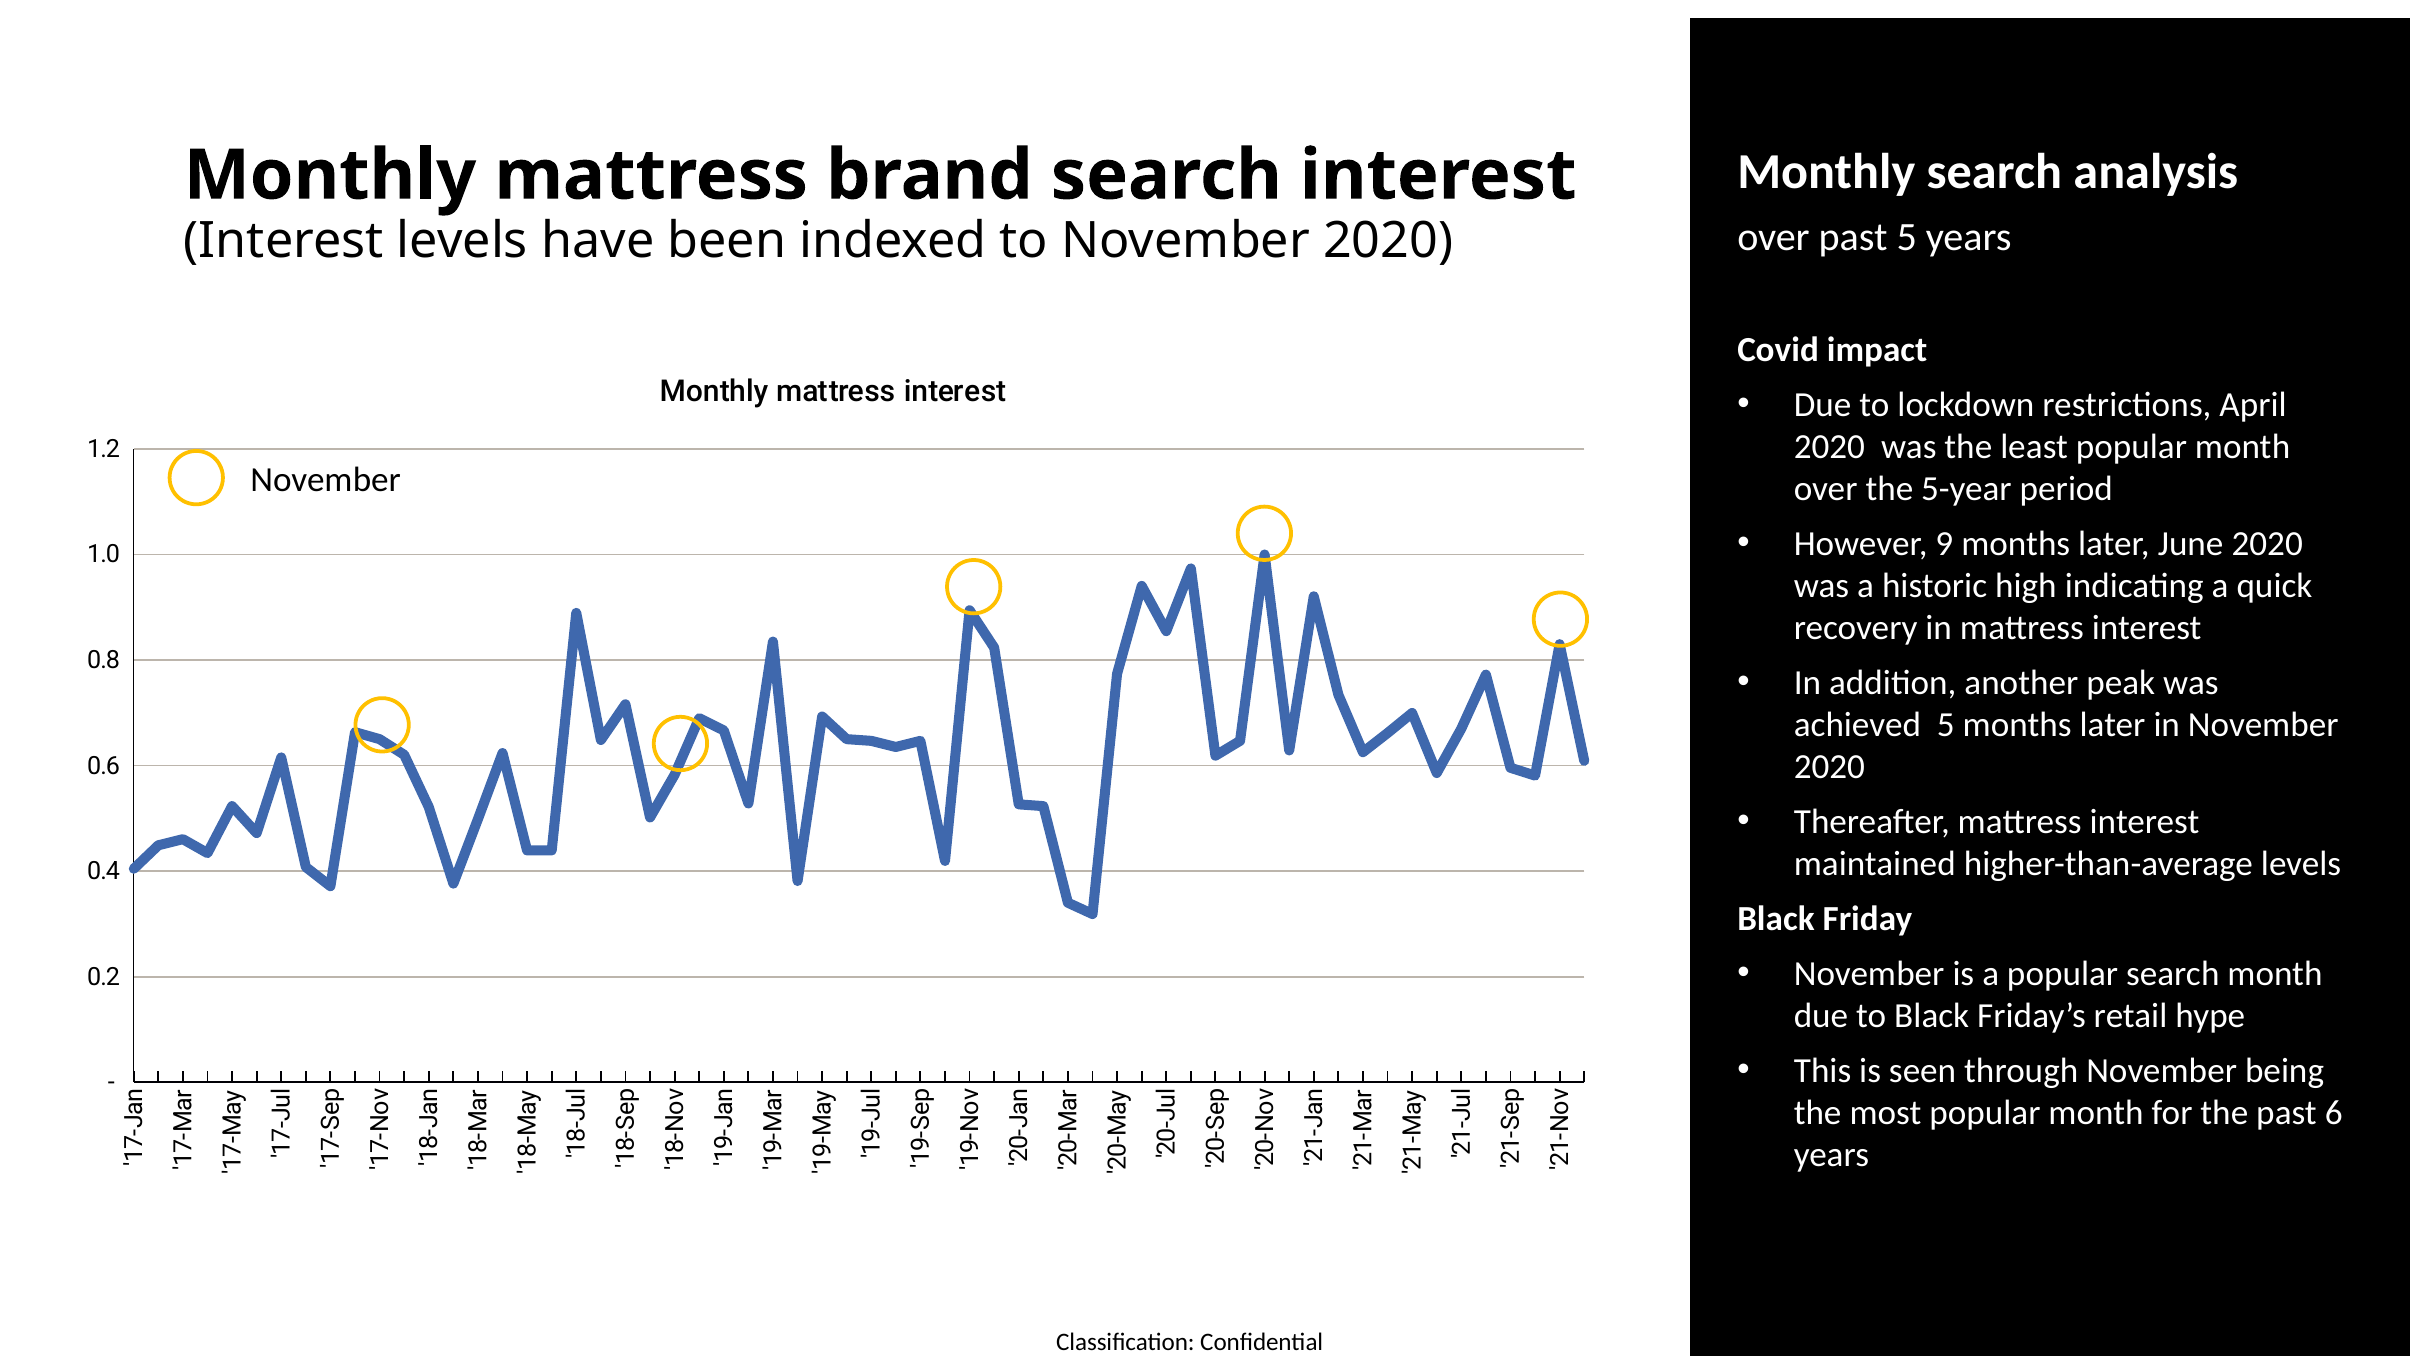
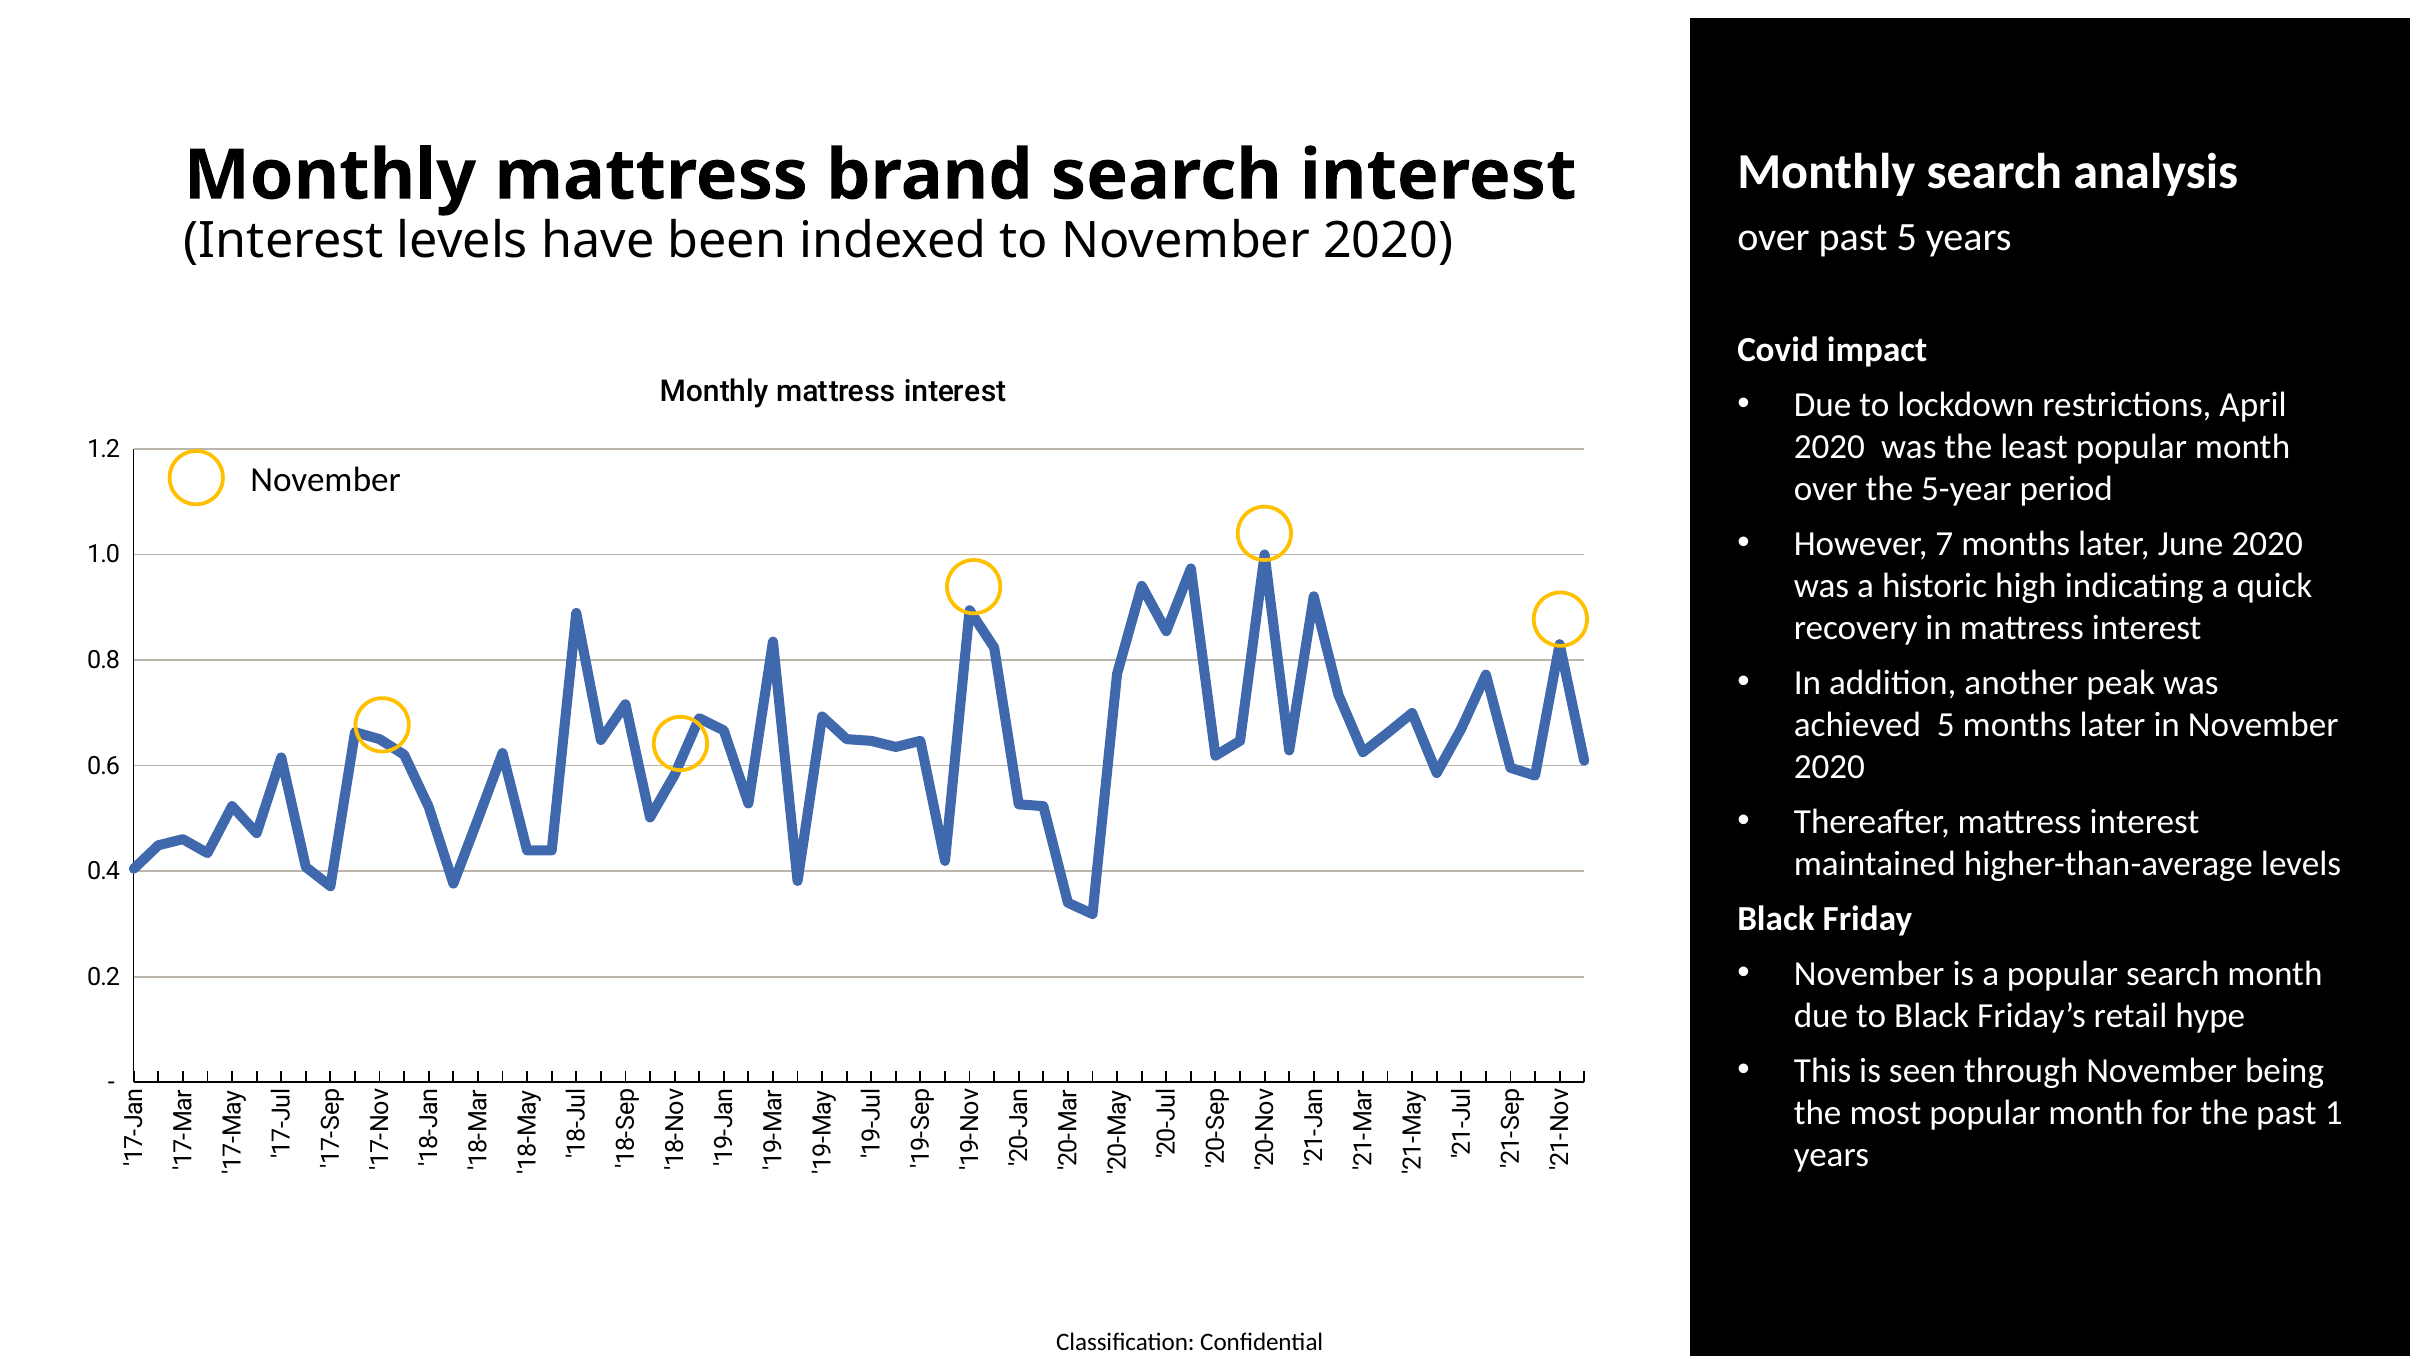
However 9: 9 -> 7 (1944, 544)
past 6: 6 -> 1 (2334, 1113)
